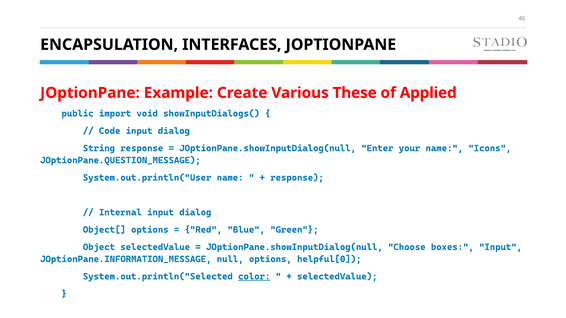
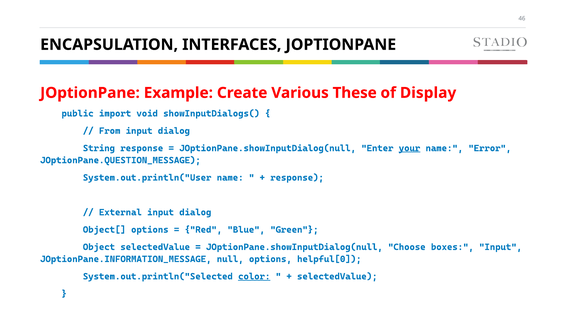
Applied: Applied -> Display (428, 93)
Code: Code -> From (110, 131)
your underline: none -> present (410, 148)
Icons: Icons -> Error (490, 148)
Internal: Internal -> External (120, 213)
